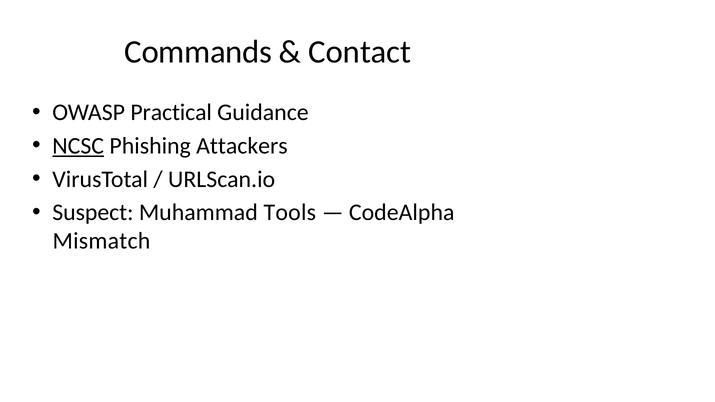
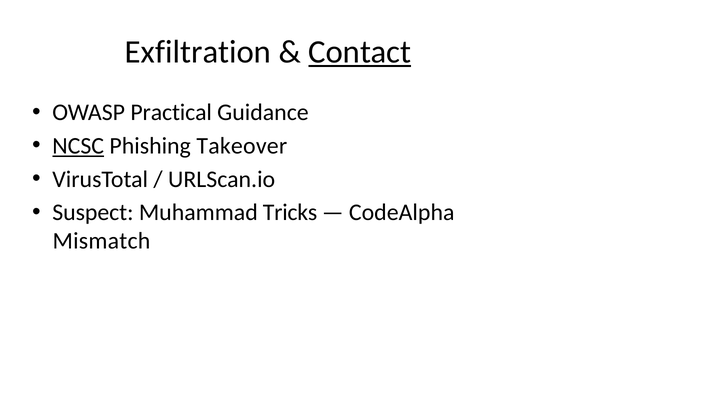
Commands: Commands -> Exfiltration (198, 52)
Contact underline: none -> present (360, 52)
Attackers: Attackers -> Takeover (242, 146)
Tools: Tools -> Tricks (290, 213)
